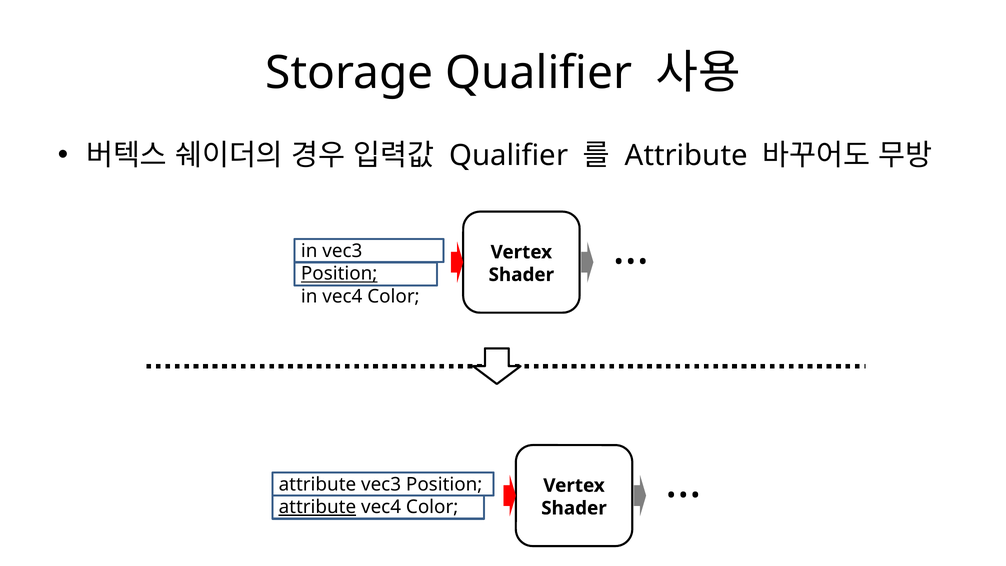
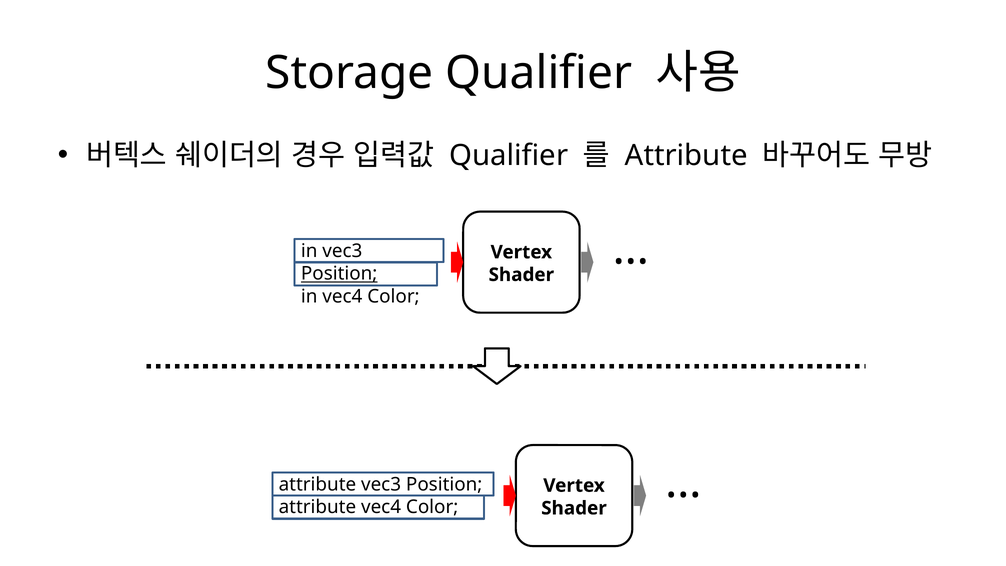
attribute underline: present -> none (317, 507)
